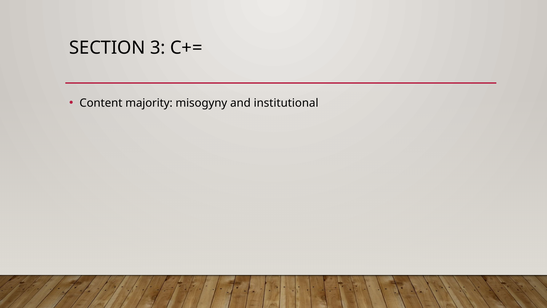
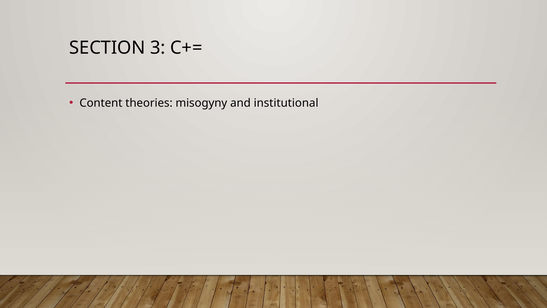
majority: majority -> theories (149, 103)
